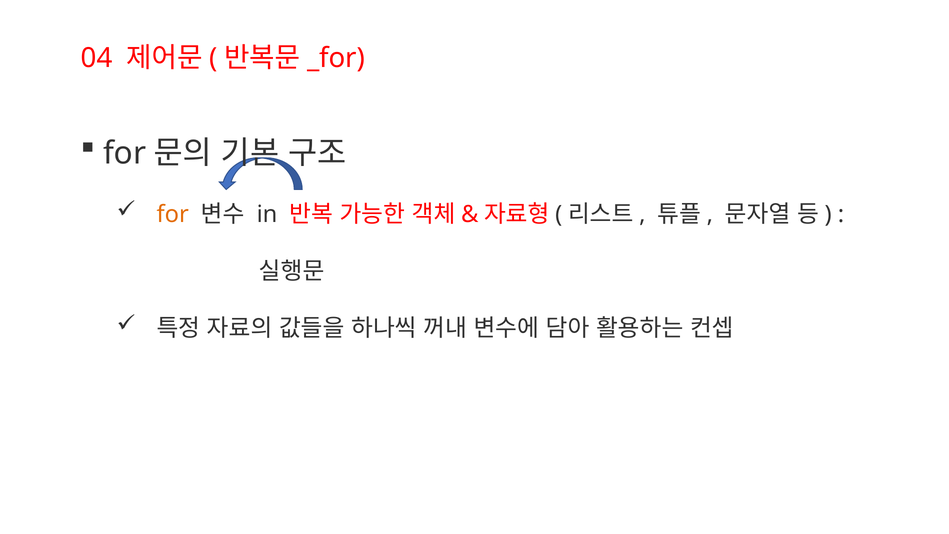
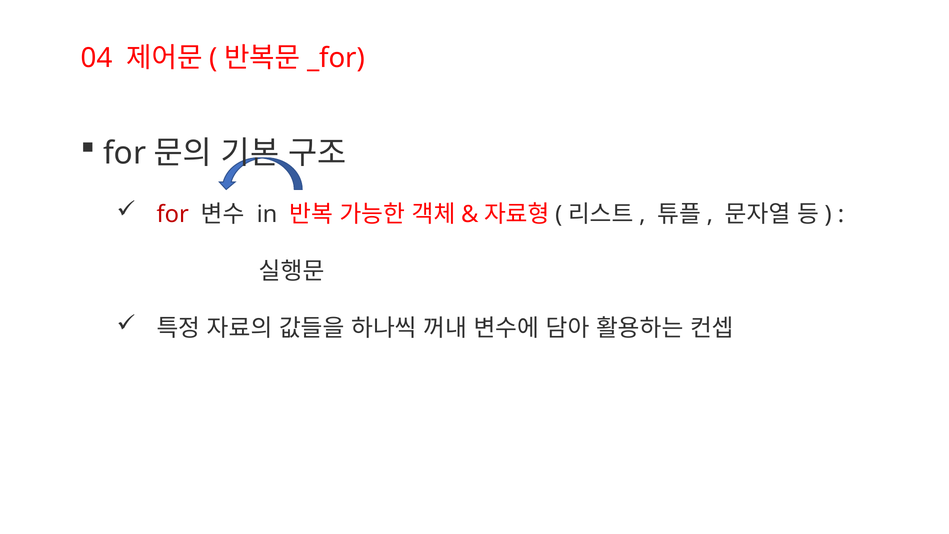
for colour: orange -> red (173, 215)
